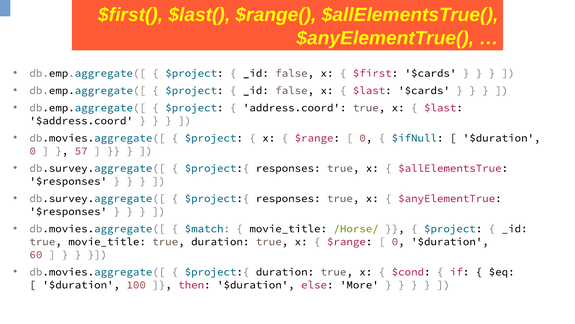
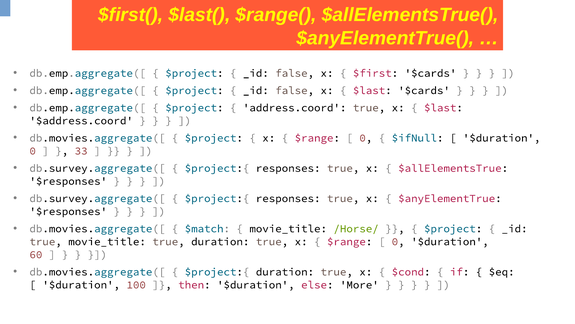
57: 57 -> 33 (81, 151)
